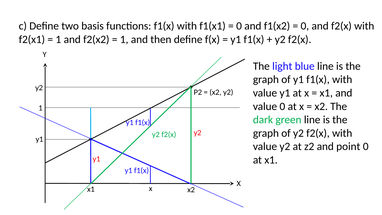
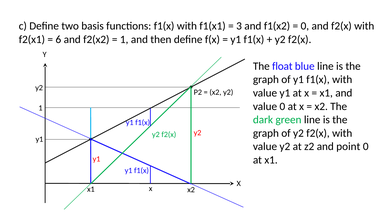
0: 0 -> 3 (239, 26)
1: 1 -> 6 (58, 39)
light: light -> float (282, 66)
